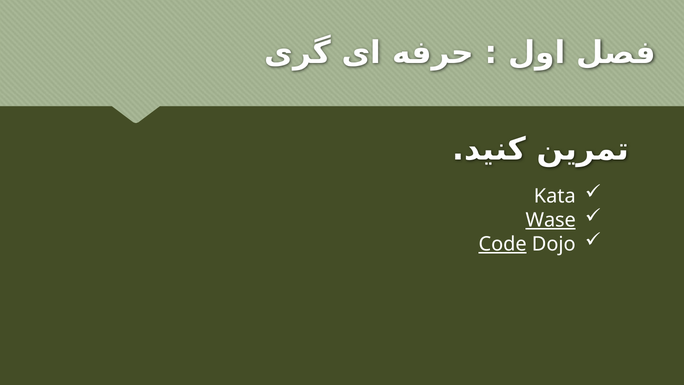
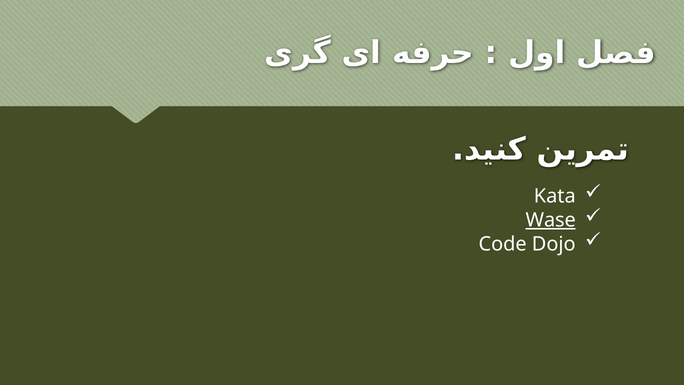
Code underline: present -> none (503, 244)
